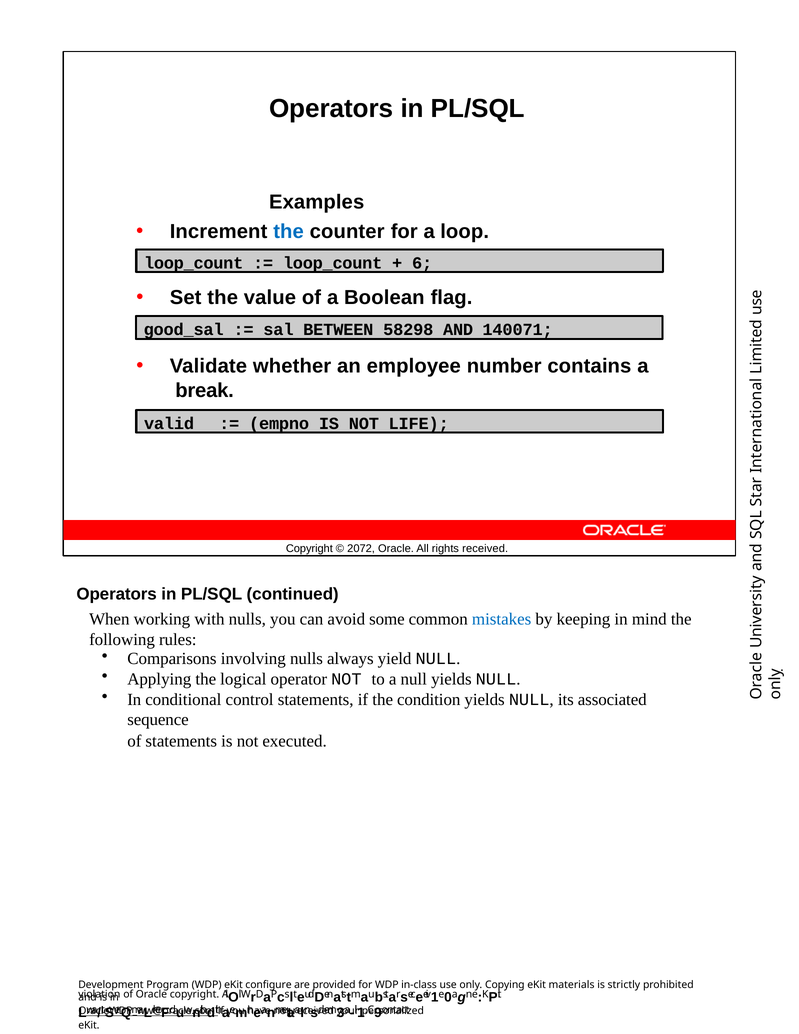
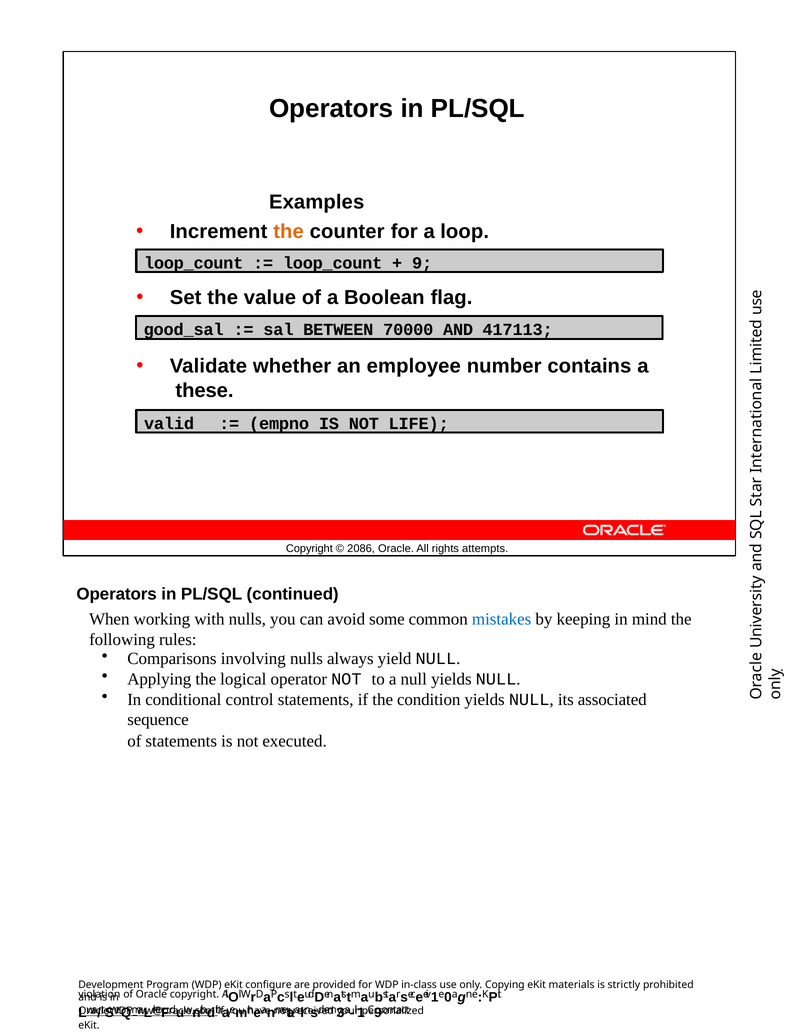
the colour: blue -> orange (289, 232)
6: 6 -> 9 (422, 263)
58298: 58298 -> 70000 (408, 330)
140071: 140071 -> 417113 (518, 330)
break: break -> these (204, 391)
2072: 2072 -> 2086 (361, 549)
rights received: received -> attempts (485, 549)
